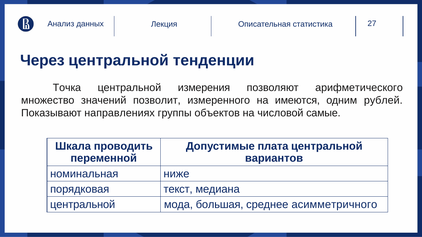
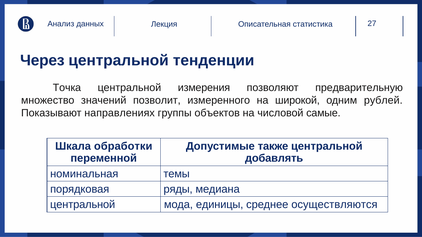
арифметического: арифметического -> предварительную (359, 88)
имеются: имеются -> широкой (297, 100)
проводить: проводить -> обработки (123, 146)
плата: плата -> также (273, 146)
вариантов: вариантов -> добавлять (274, 159)
ниже: ниже -> темы (177, 174)
текст: текст -> ряды (178, 189)
большая: большая -> единицы (220, 205)
асимметричного: асимметричного -> осуществляются (334, 205)
